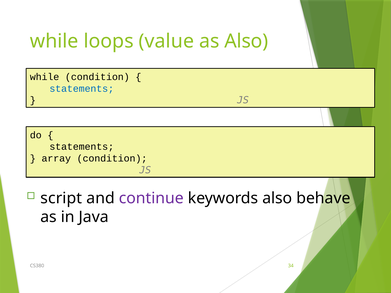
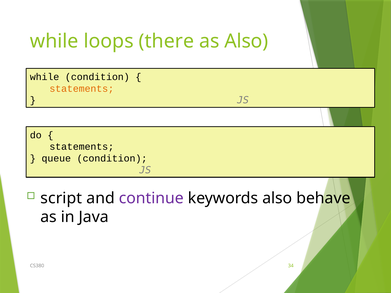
value: value -> there (166, 41)
statements colour: blue -> orange (82, 89)
array: array -> queue (56, 159)
